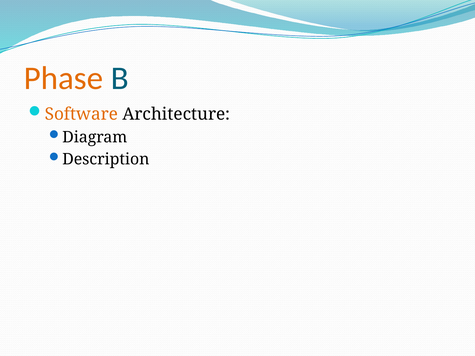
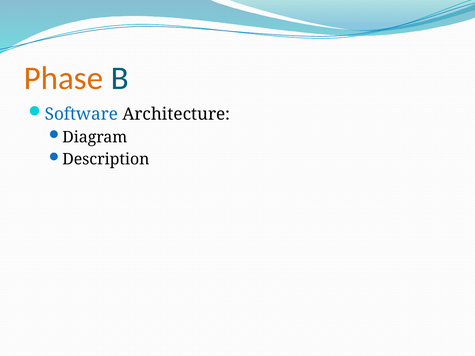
Software colour: orange -> blue (81, 114)
